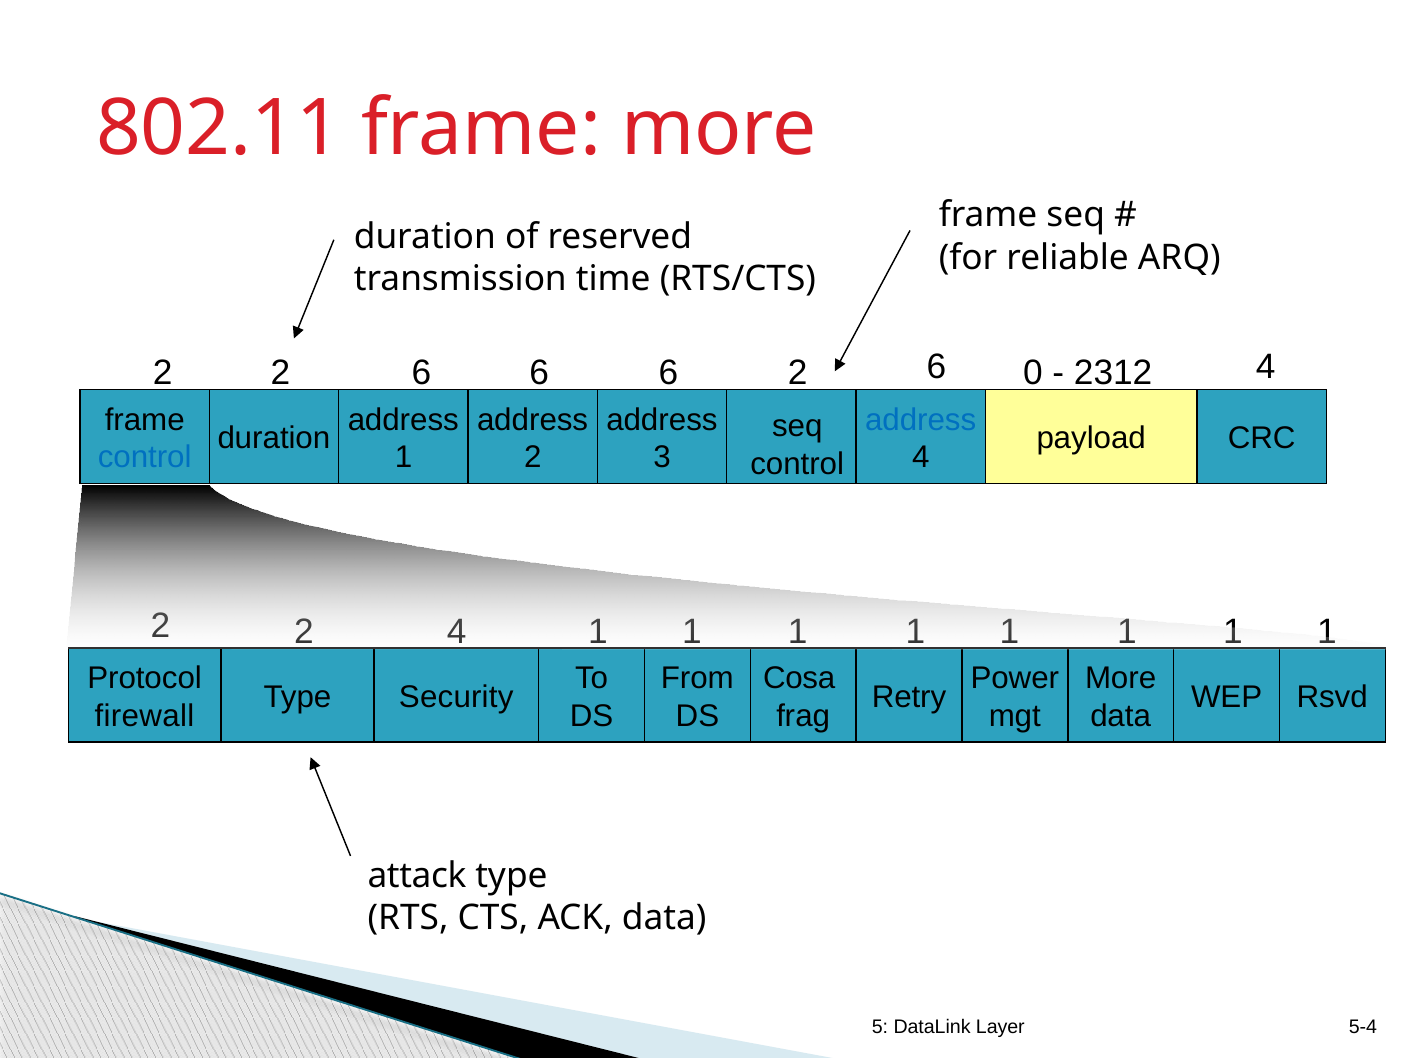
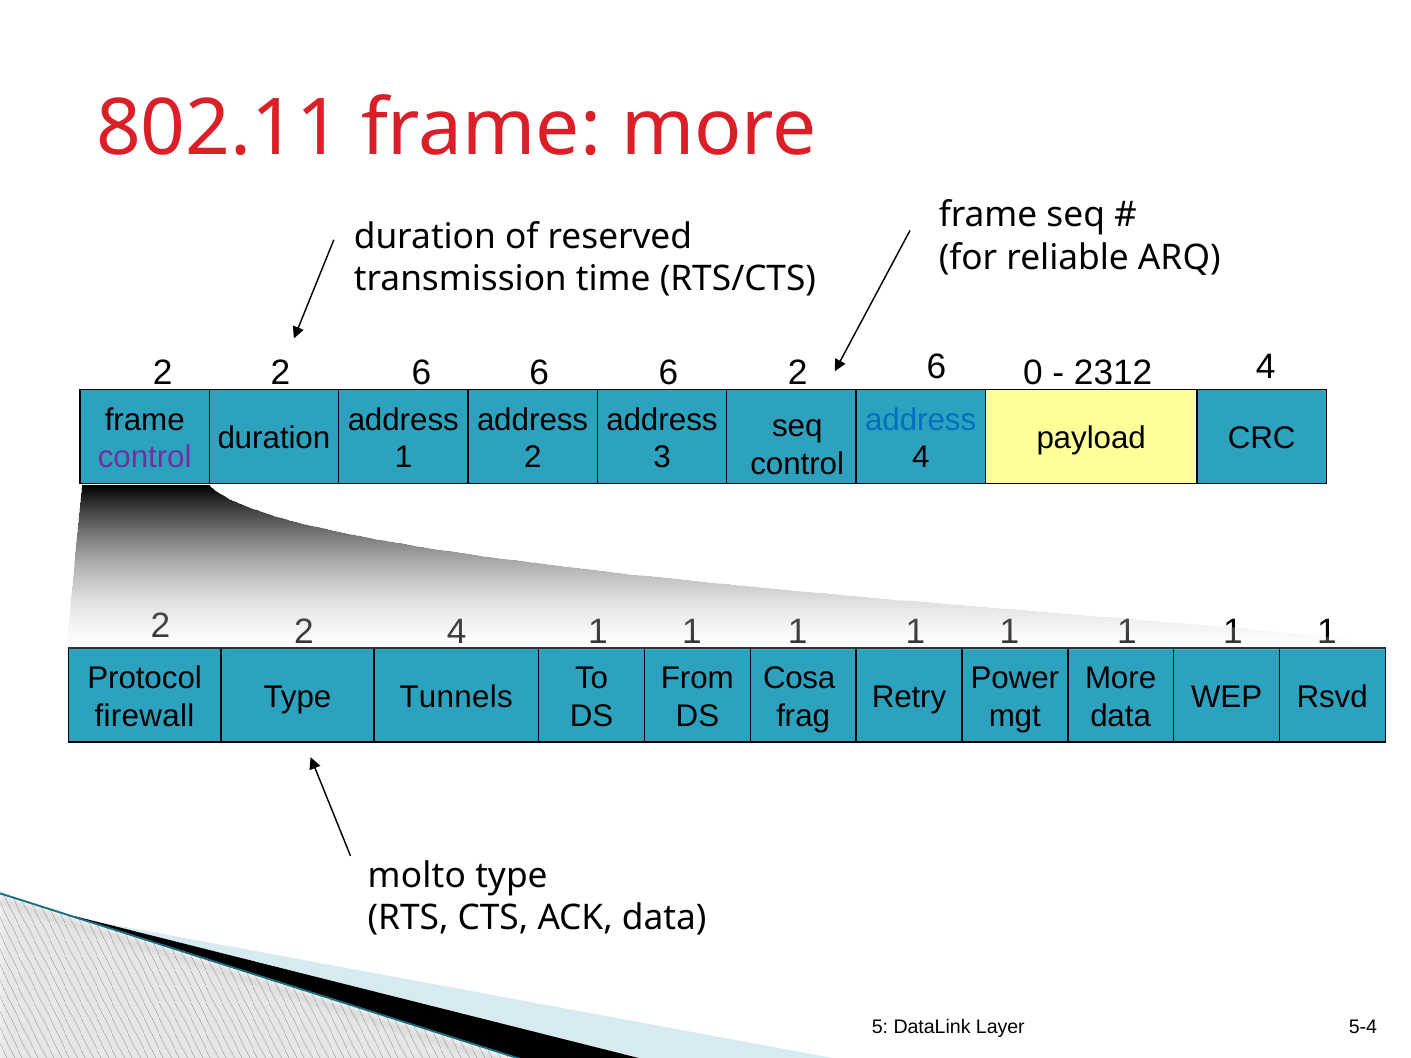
control colour: blue -> purple (145, 457)
Security: Security -> Tunnels (456, 697)
attack: attack -> molto (417, 876)
